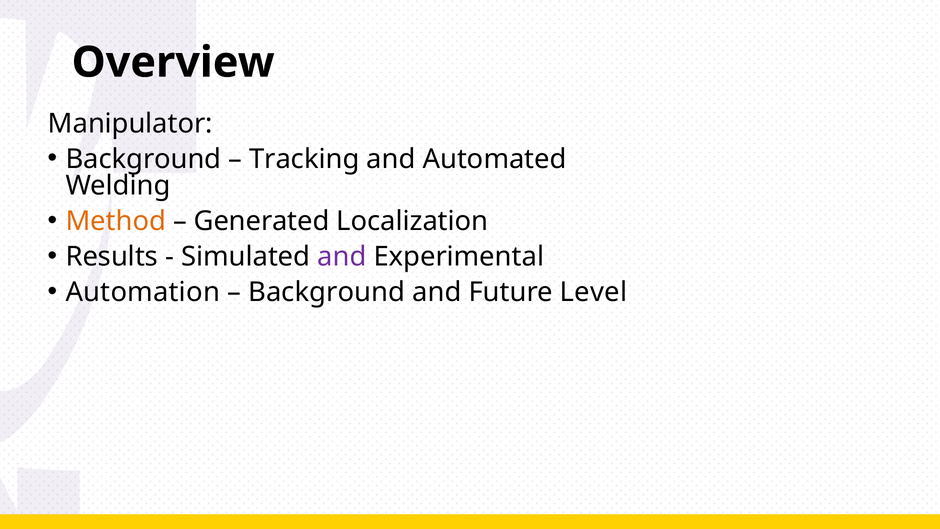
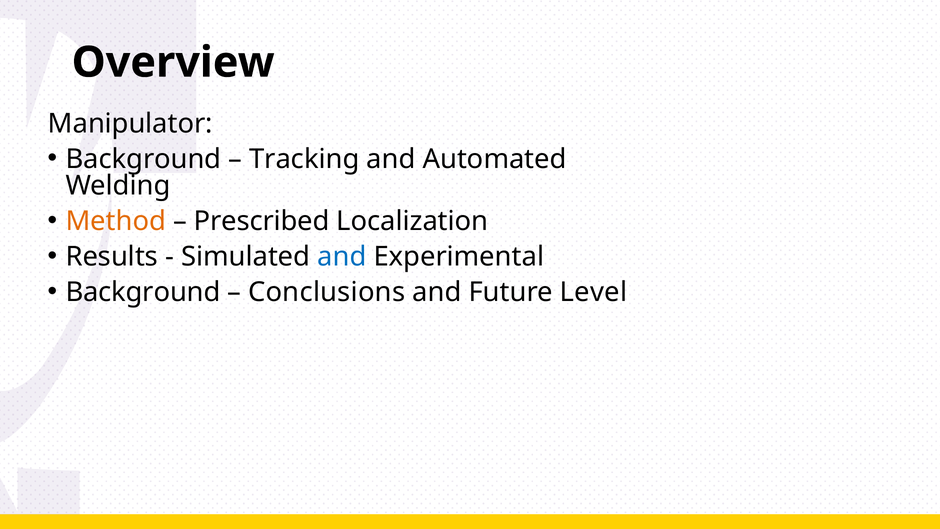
Generated: Generated -> Prescribed (262, 221)
and colour: purple -> blue (342, 257)
Automation: Automation -> Background (143, 292)
Background: Background -> Conclusions (327, 292)
